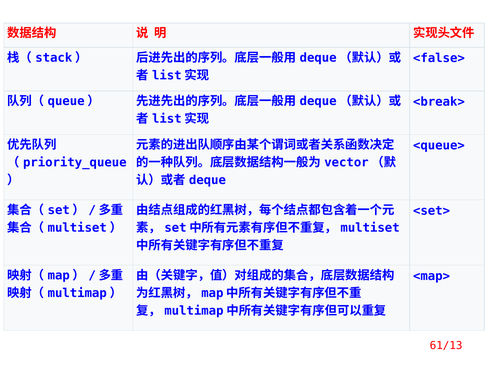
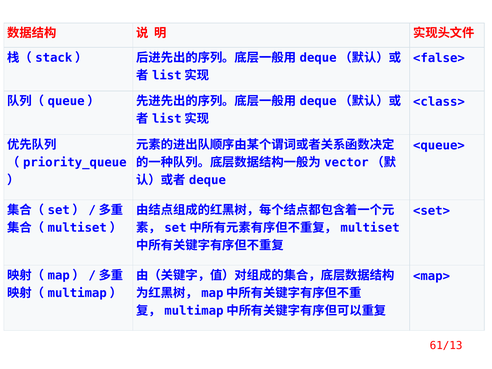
<break>: <break> -> <class> (439, 102)
